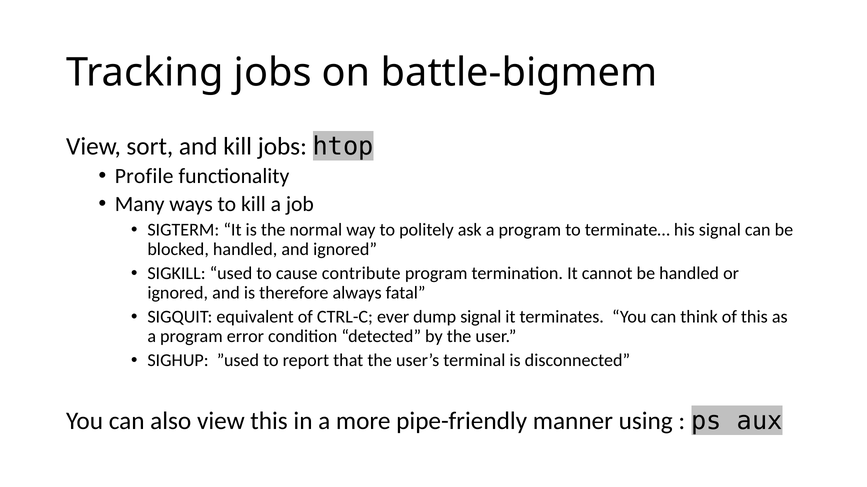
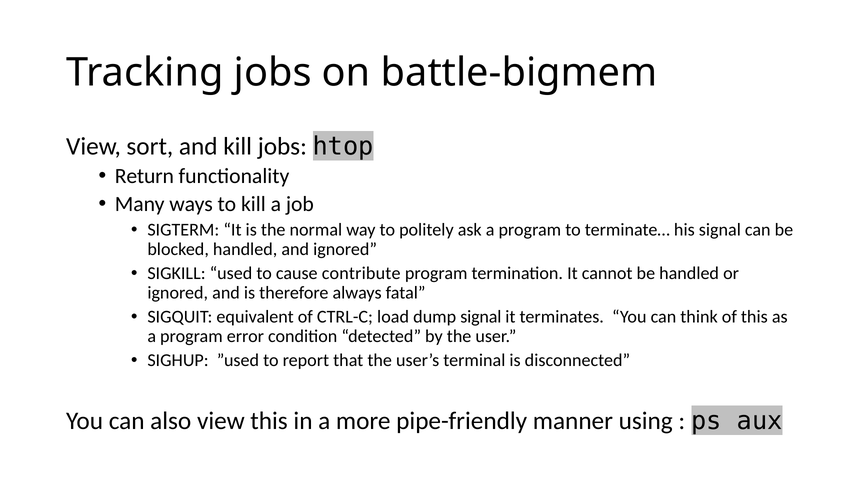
Profile: Profile -> Return (144, 176)
ever: ever -> load (393, 317)
